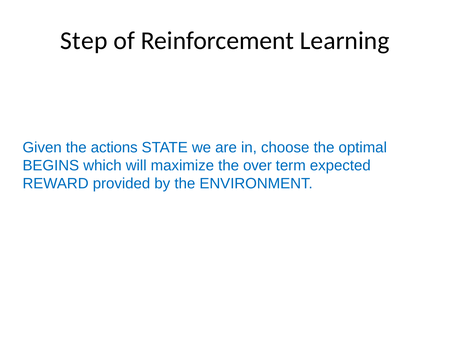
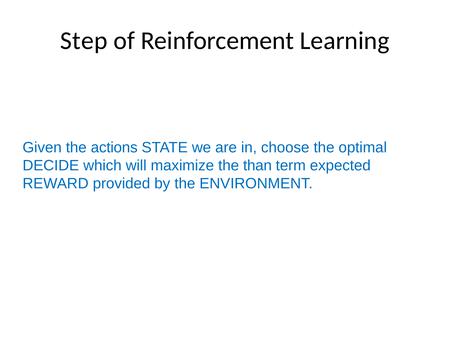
BEGINS: BEGINS -> DECIDE (51, 165)
over: over -> than (257, 165)
